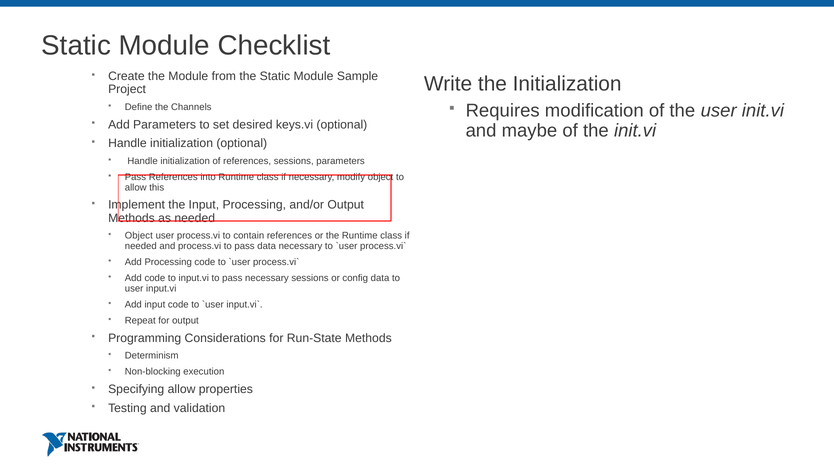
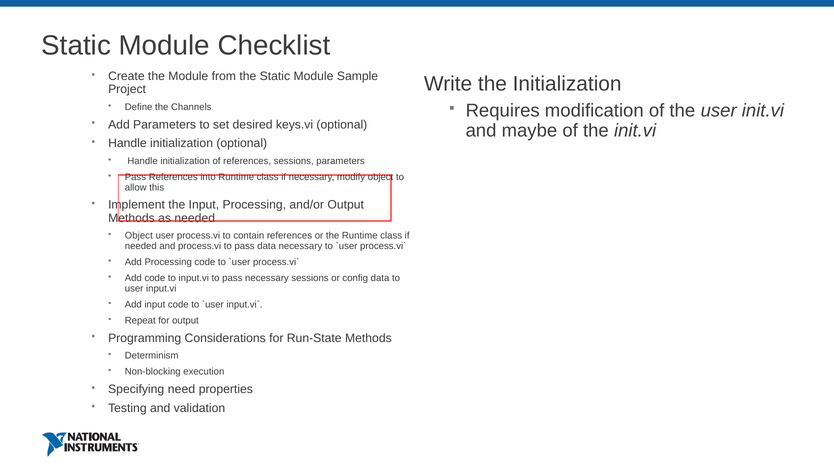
Specifying allow: allow -> need (181, 389)
